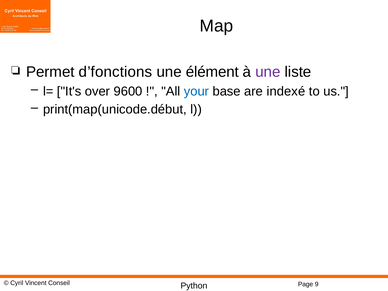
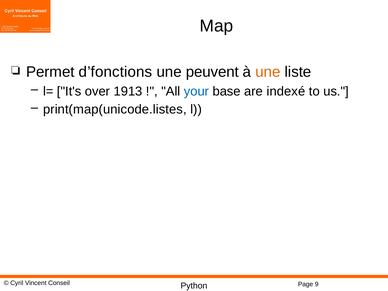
élément: élément -> peuvent (212, 72)
une colour: purple -> orange (268, 72)
9600: 9600 -> 1913 (128, 91)
print(map(unicode.début: print(map(unicode.début -> print(map(unicode.listes (115, 109)
